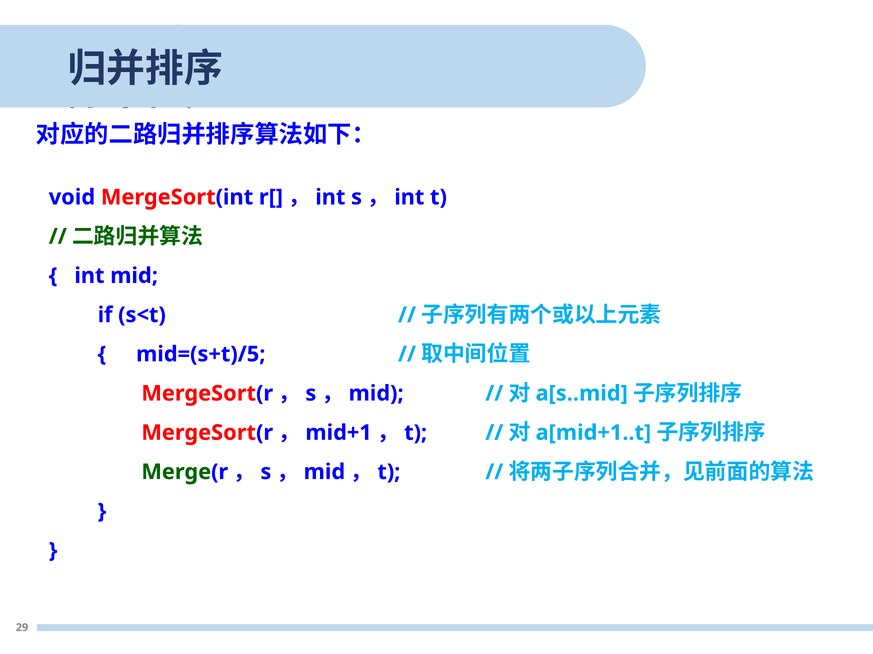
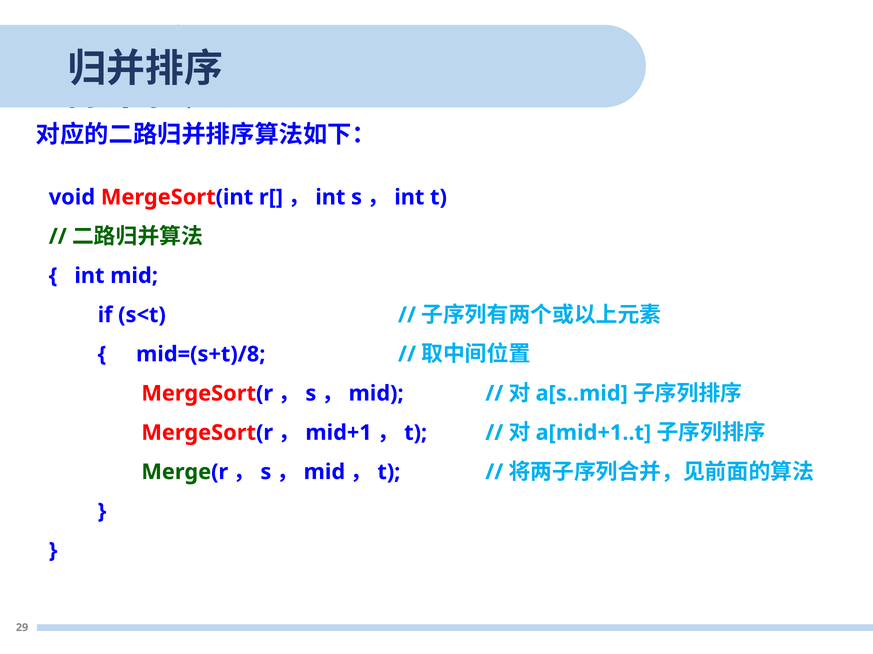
mid=(s+t)/5: mid=(s+t)/5 -> mid=(s+t)/8 (201, 355)
